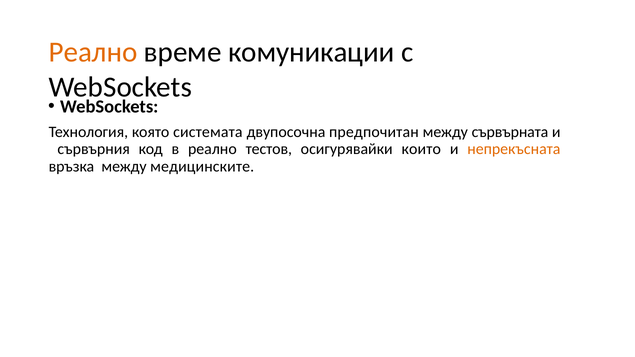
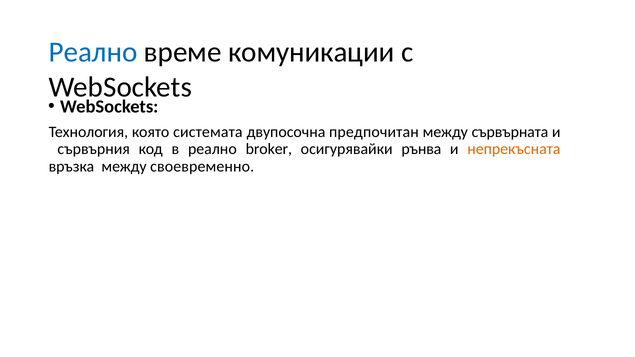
Реално colour: orange -> blue (93, 52)
тестов: тестов -> broker (269, 149)
които: които -> рънва (421, 149)
медицинските: медицинските -> своевременно (202, 166)
